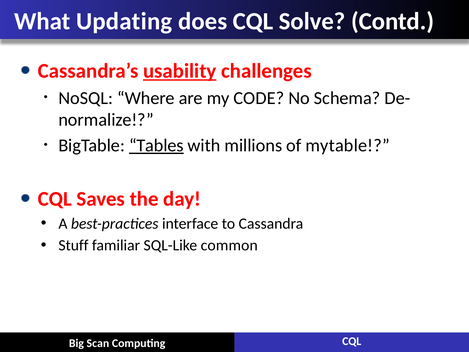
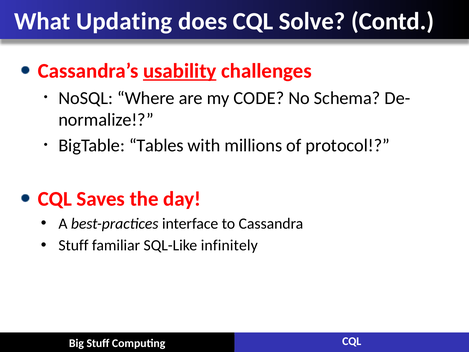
Tables underline: present -> none (156, 145)
mytable: mytable -> protocol (348, 145)
common: common -> infinitely (229, 245)
Big Scan: Scan -> Stuff (98, 343)
